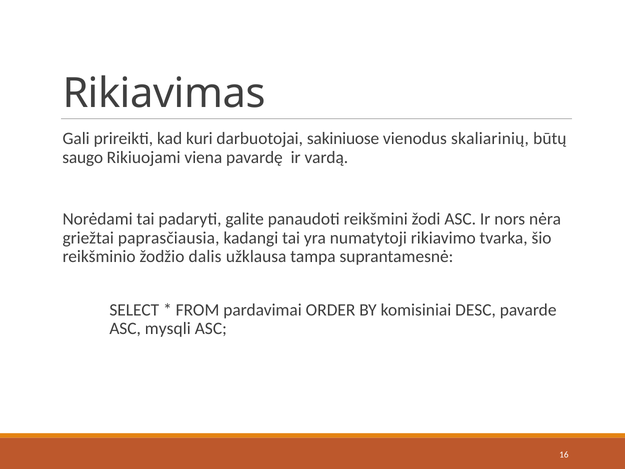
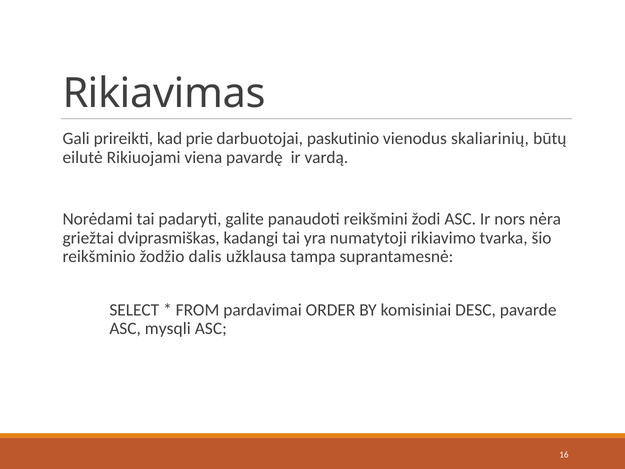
kuri: kuri -> prie (199, 139)
sakiniuose: sakiniuose -> paskutinio (343, 139)
saugo: saugo -> eilutė (83, 157)
paprasčiausia: paprasčiausia -> dviprasmiškas (169, 238)
